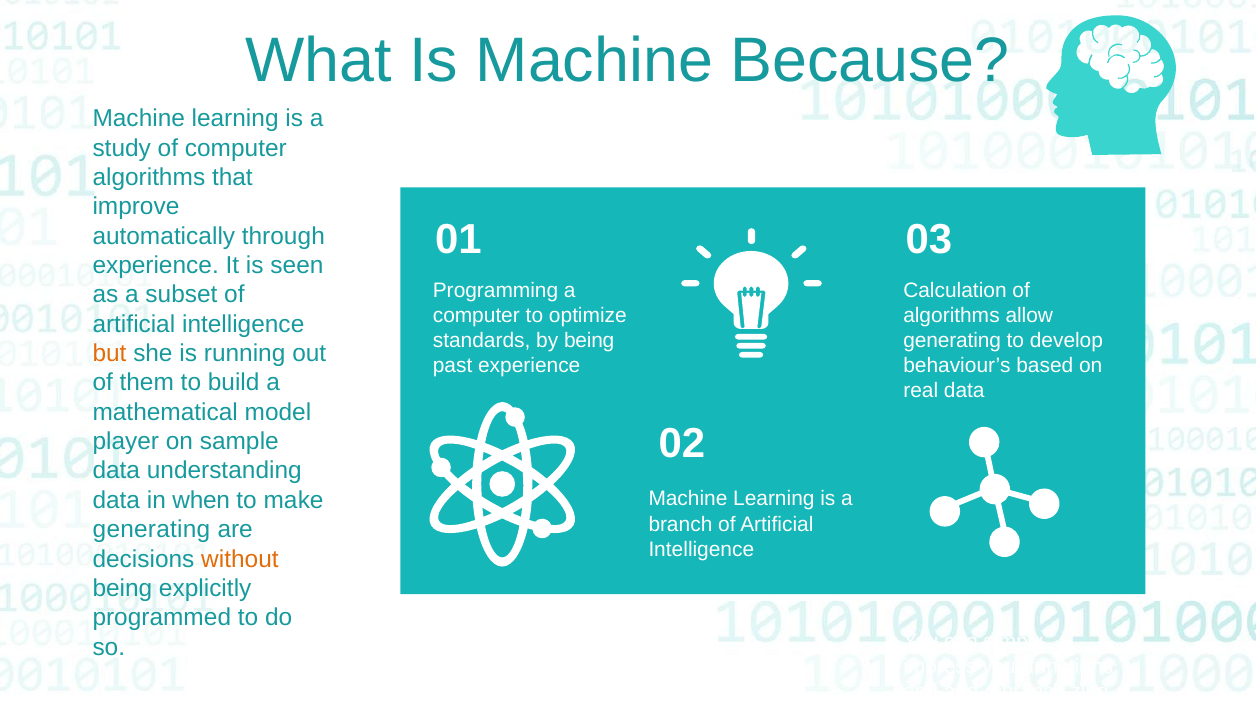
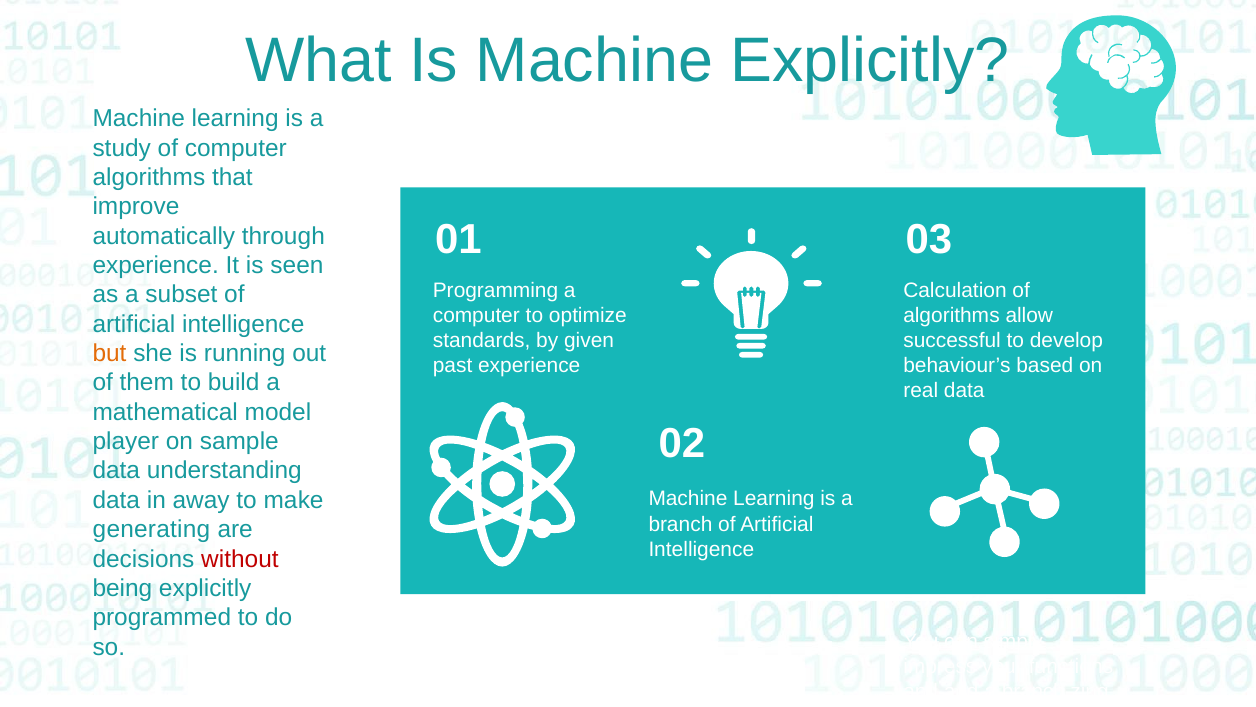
Machine Because: Because -> Explicitly (870, 61)
by being: being -> given (589, 340)
generating: generating -> successful (952, 340)
when: when -> away (201, 500)
without colour: orange -> red (240, 559)
